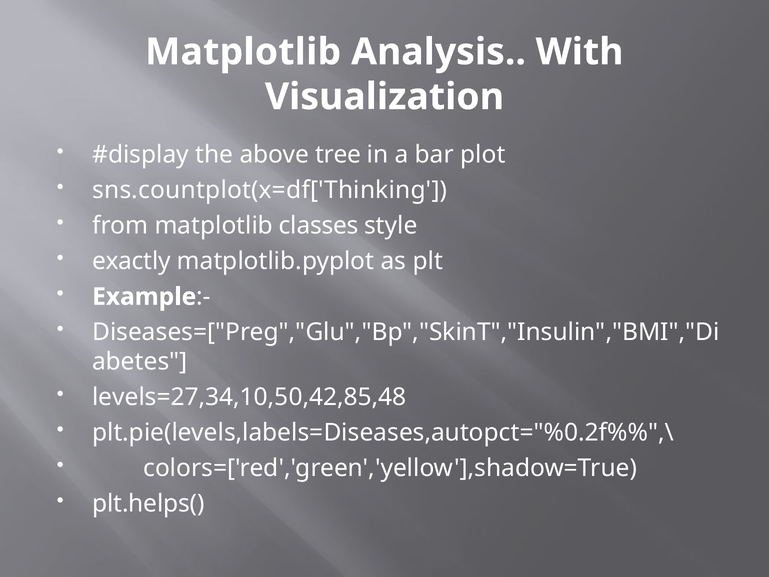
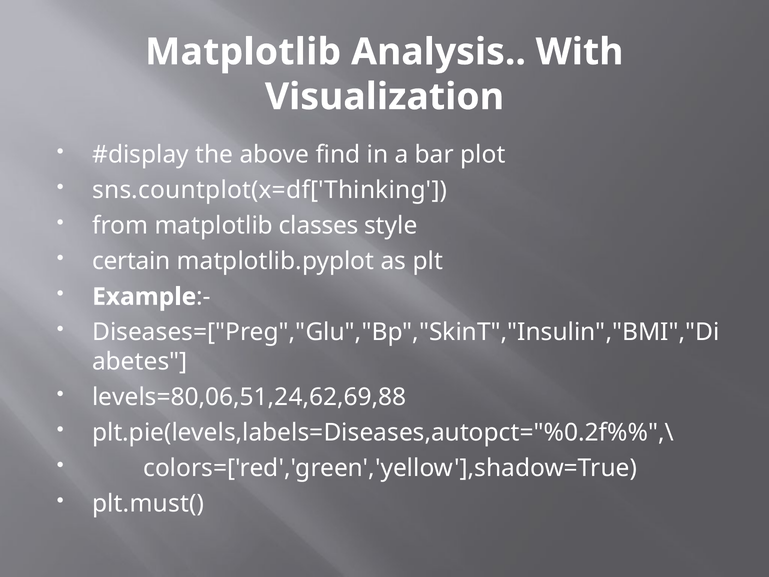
tree: tree -> find (338, 155)
exactly: exactly -> certain (131, 261)
levels=27,34,10,50,42,85,48: levels=27,34,10,50,42,85,48 -> levels=80,06,51,24,62,69,88 (249, 397)
plt.helps(: plt.helps( -> plt.must( (148, 503)
